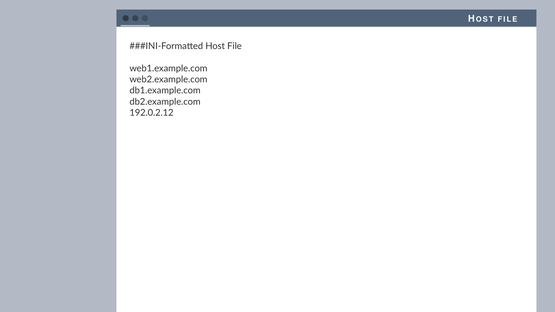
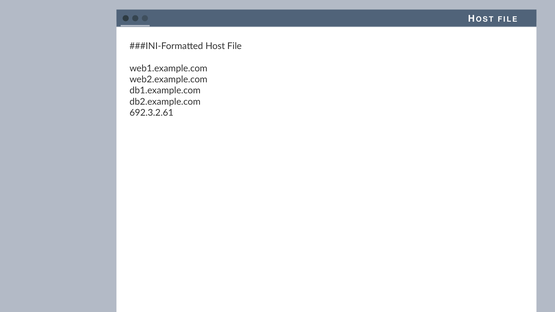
192.0.2.12: 192.0.2.12 -> 692.3.2.61 (151, 113)
